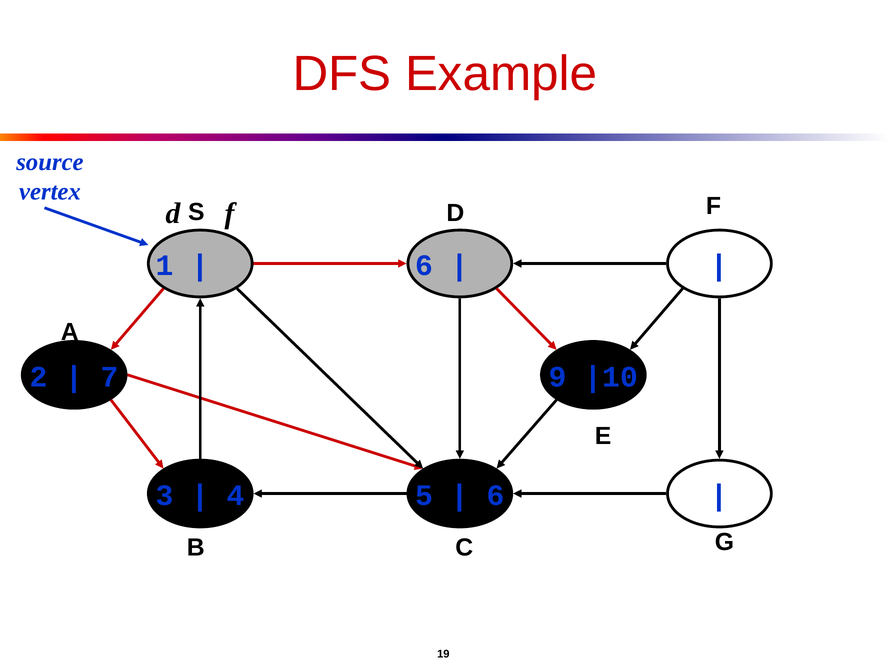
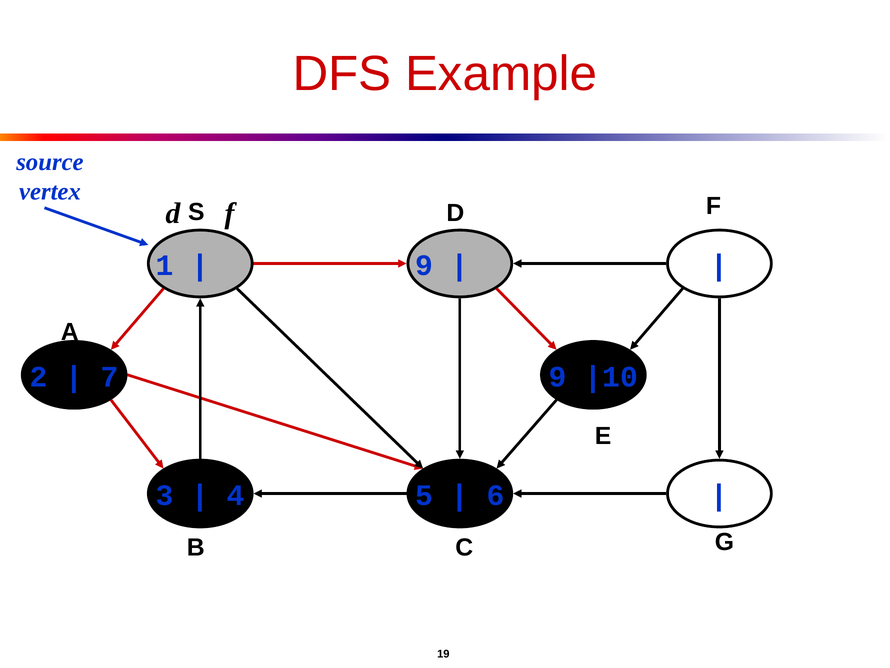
6: 6 -> 9 (424, 265)
